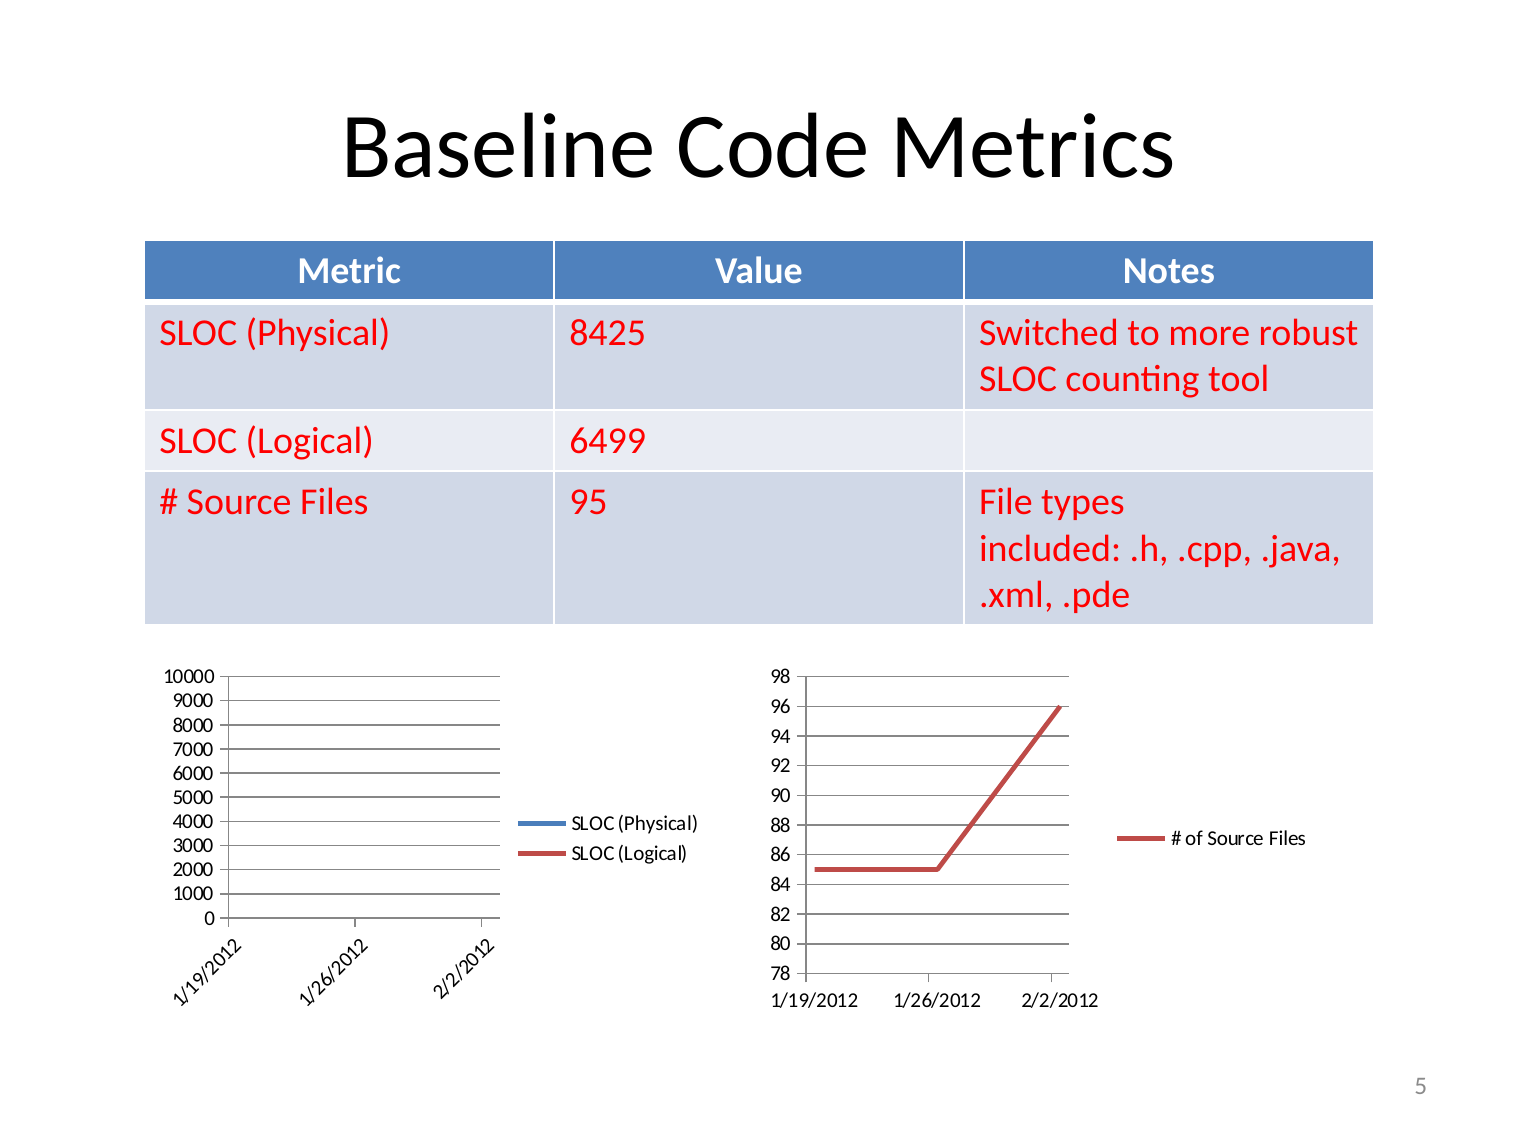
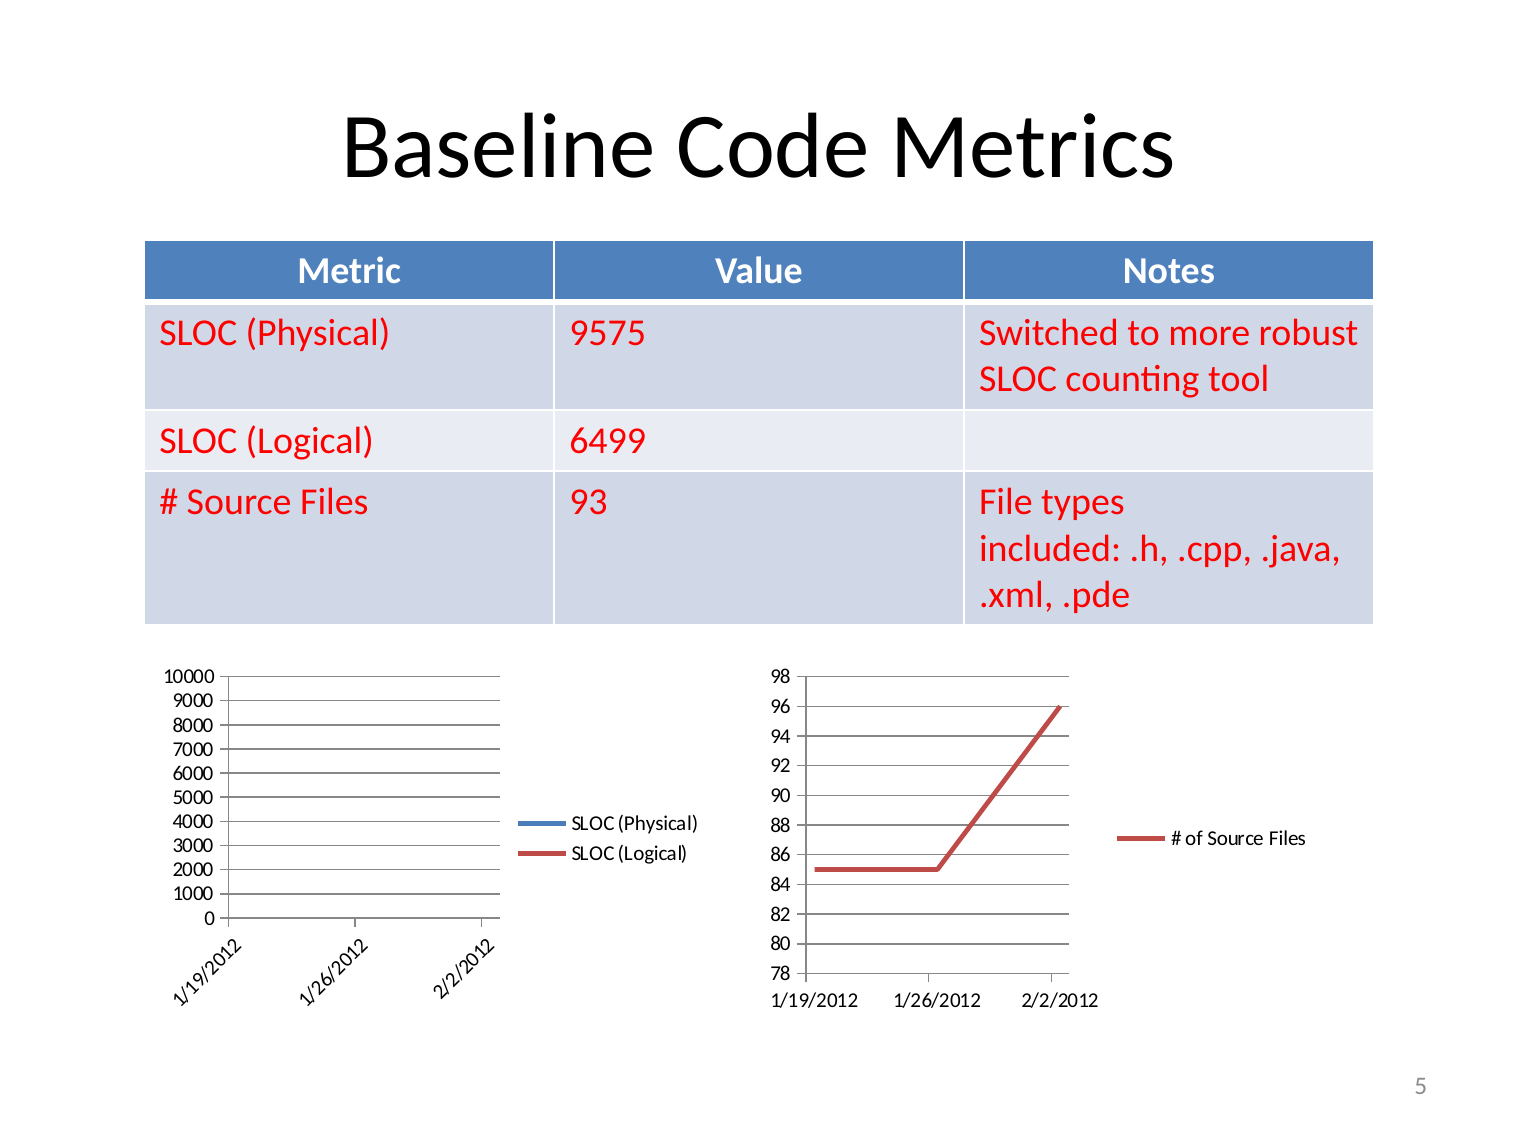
8425: 8425 -> 9575 (608, 333)
95: 95 -> 93 (588, 503)
